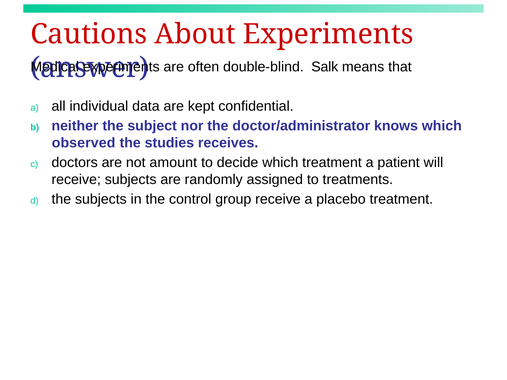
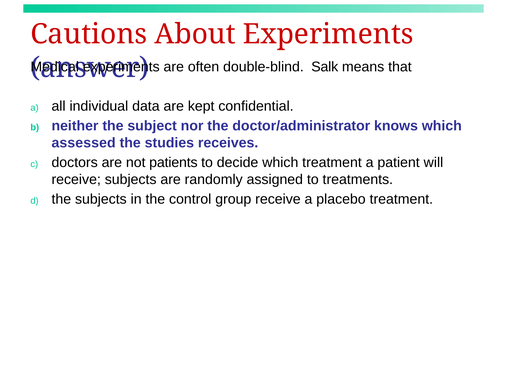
observed: observed -> assessed (84, 143)
amount: amount -> patients (173, 163)
